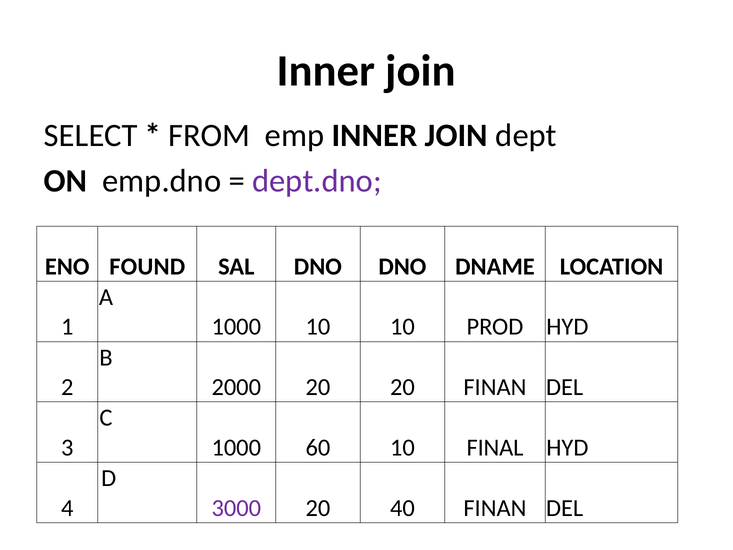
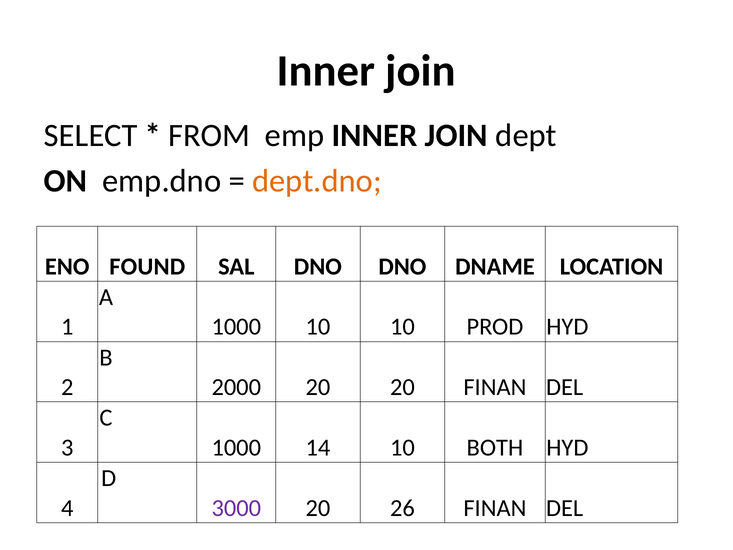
dept.dno colour: purple -> orange (317, 181)
60: 60 -> 14 (318, 448)
FINAL: FINAL -> BOTH (495, 448)
40: 40 -> 26 (402, 508)
